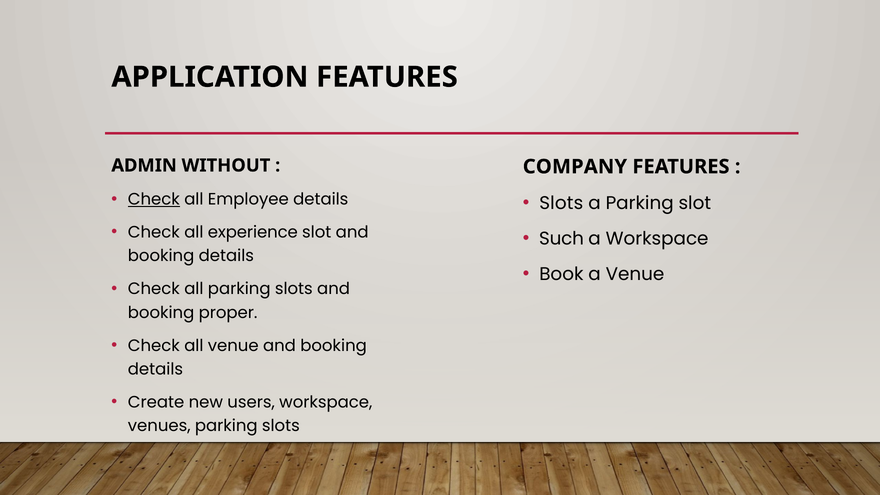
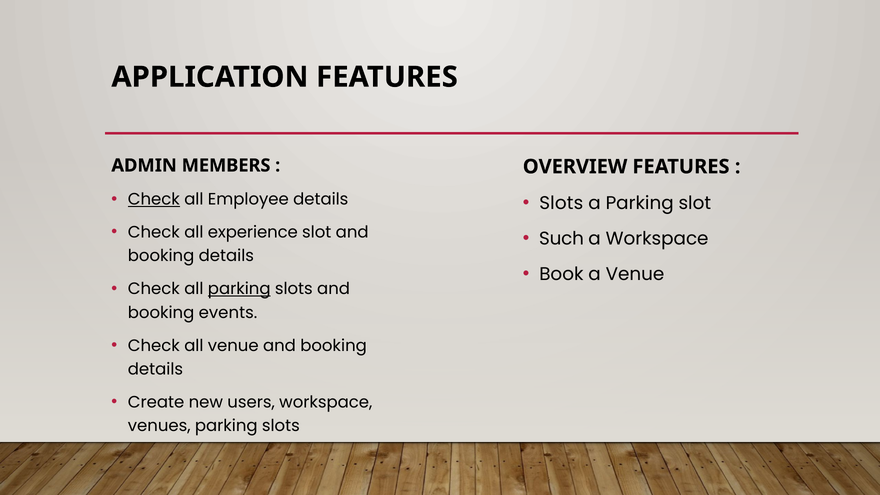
WITHOUT: WITHOUT -> MEMBERS (226, 165)
COMPANY: COMPANY -> OVERVIEW (575, 167)
parking underline: none -> present (239, 289)
proper: proper -> events (228, 313)
